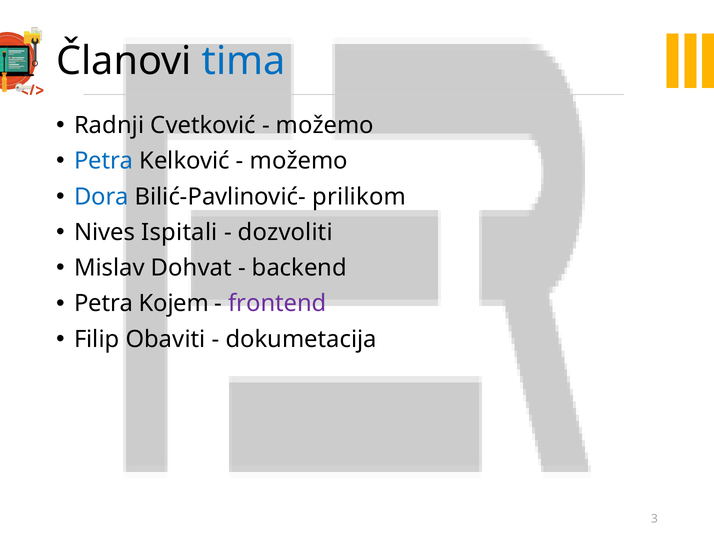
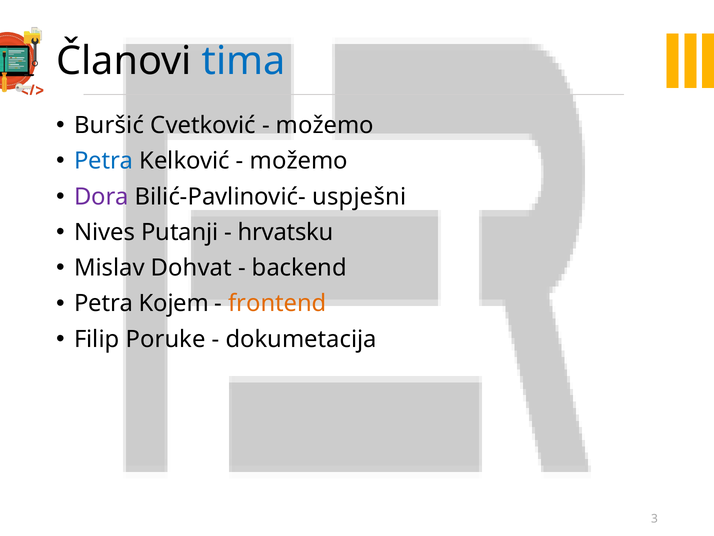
Radnji: Radnji -> Buršić (109, 125)
Dora colour: blue -> purple (101, 197)
prilikom: prilikom -> uspješni (359, 197)
Ispitali: Ispitali -> Putanji (180, 232)
dozvoliti: dozvoliti -> hrvatsku (286, 232)
frontend colour: purple -> orange (277, 303)
Obaviti: Obaviti -> Poruke (166, 339)
